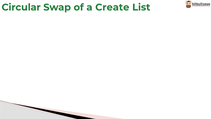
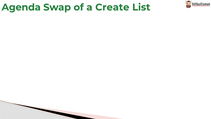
Circular: Circular -> Agenda (21, 7)
